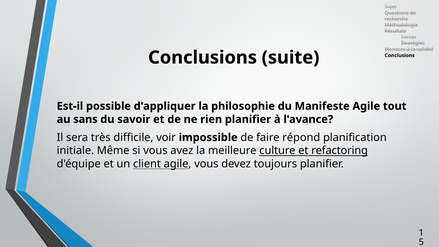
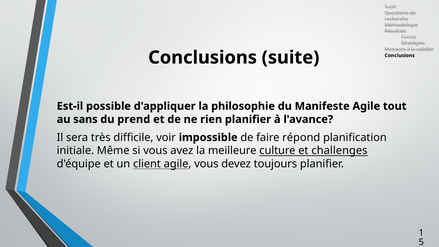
savoir: savoir -> prend (134, 119)
refactoring: refactoring -> challenges (339, 151)
